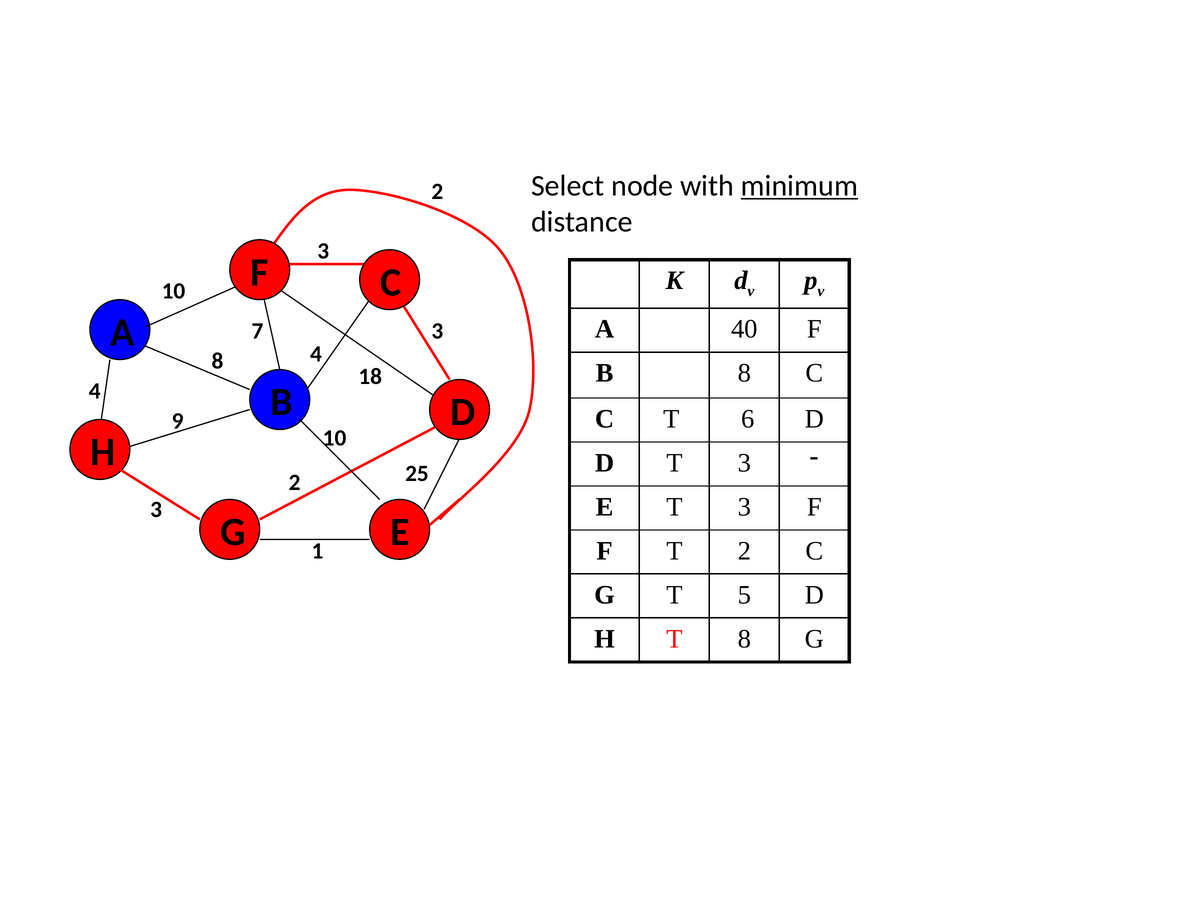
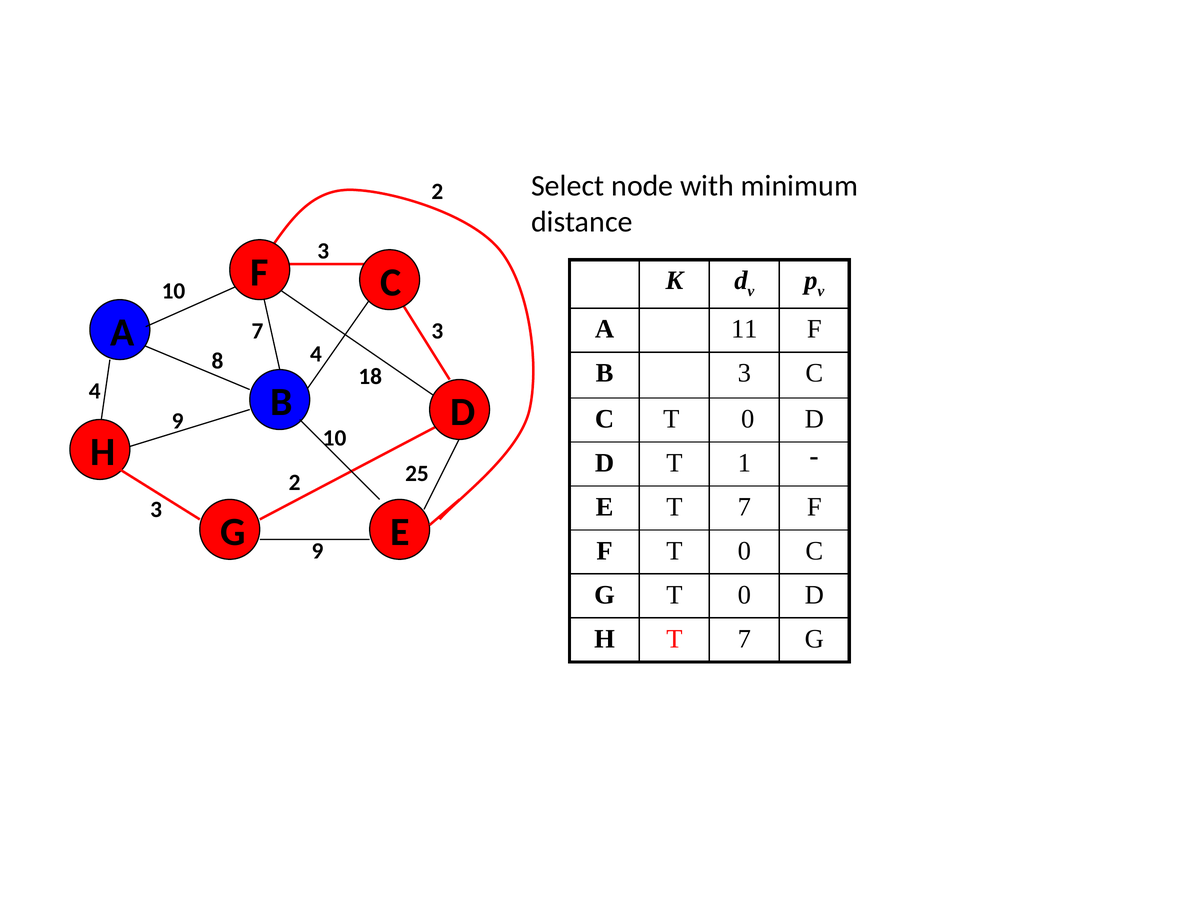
minimum underline: present -> none (799, 186)
40: 40 -> 11 (744, 329)
B 8: 8 -> 3 (744, 373)
C T 6: 6 -> 0 (748, 419)
D T 3: 3 -> 1 (744, 463)
E T 3: 3 -> 7 (744, 507)
G 1: 1 -> 9 (317, 551)
F T 2: 2 -> 0 (744, 551)
G T 5: 5 -> 0 (744, 595)
H T 8: 8 -> 7 (744, 639)
